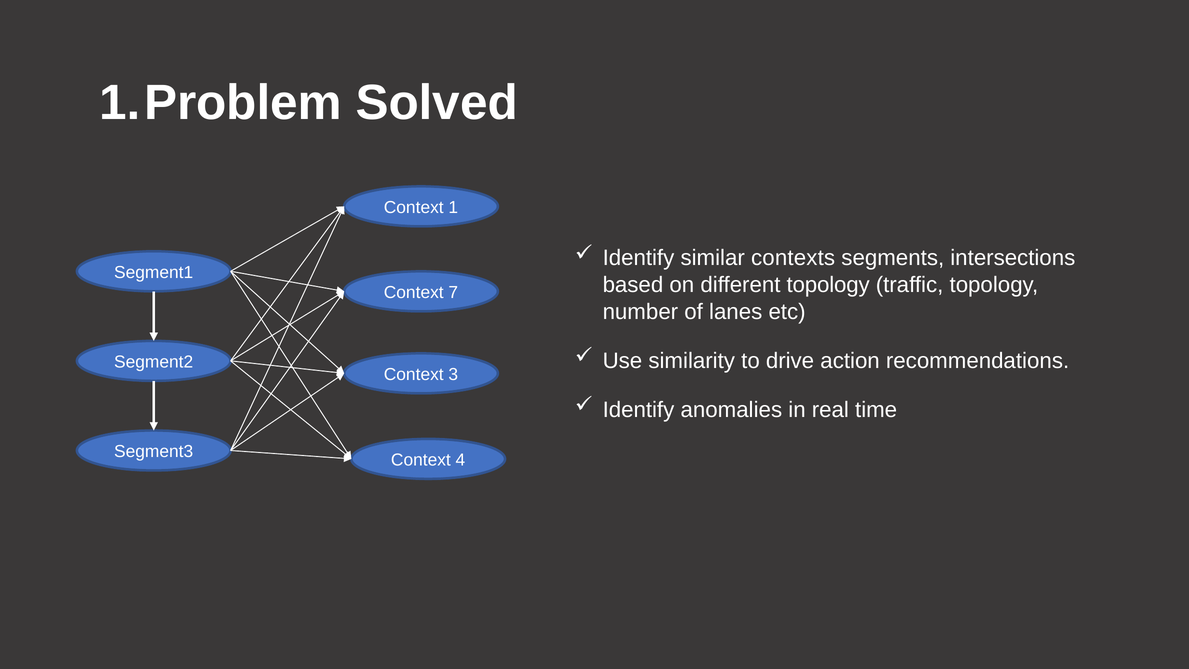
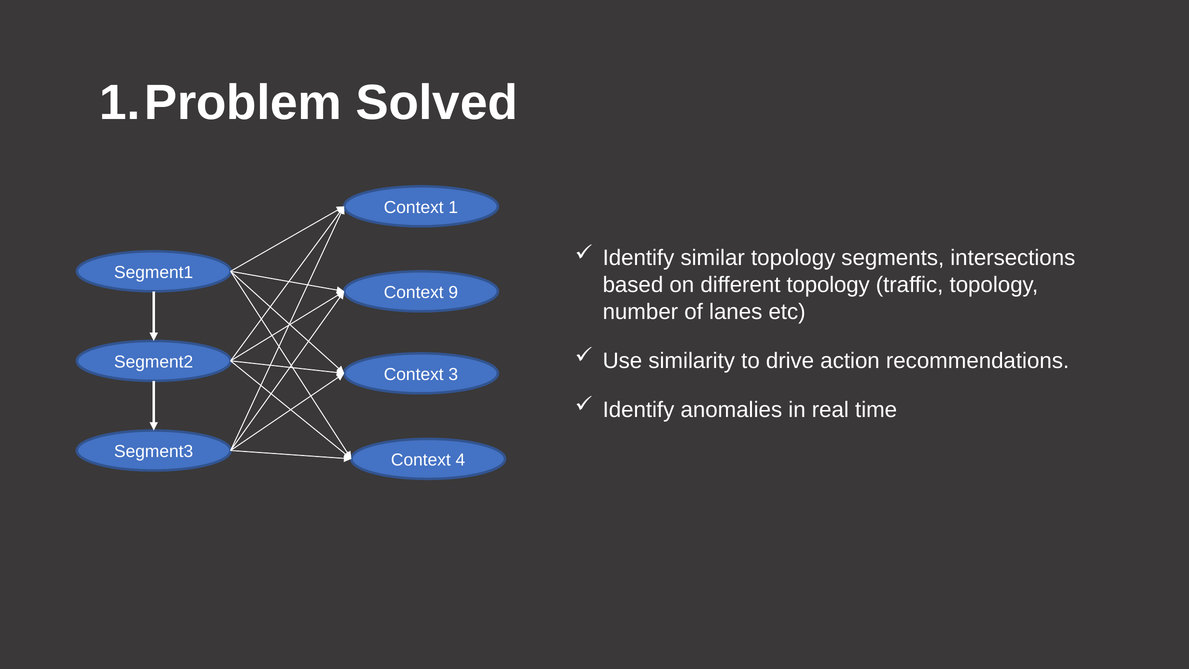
similar contexts: contexts -> topology (793, 258)
7: 7 -> 9 (453, 292)
